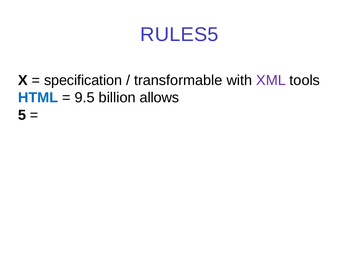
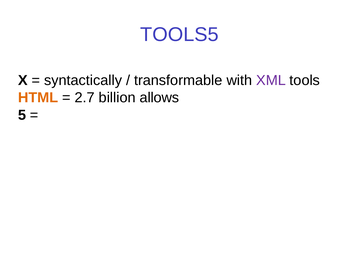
RULES5: RULES5 -> TOOLS5 (179, 35)
specification: specification -> syntactically (83, 80)
HTML colour: blue -> orange (38, 98)
9.5: 9.5 -> 2.7 (85, 98)
